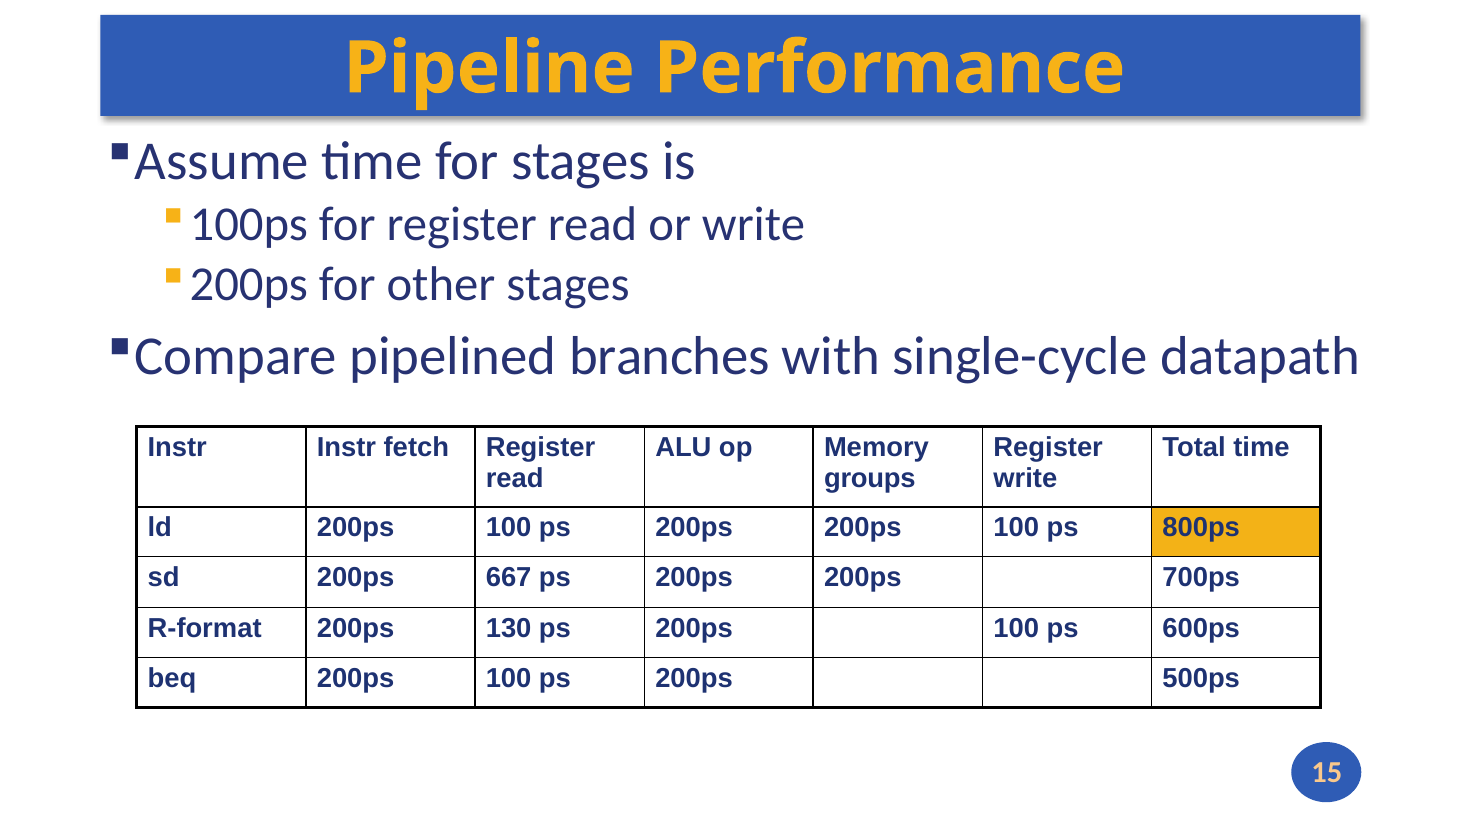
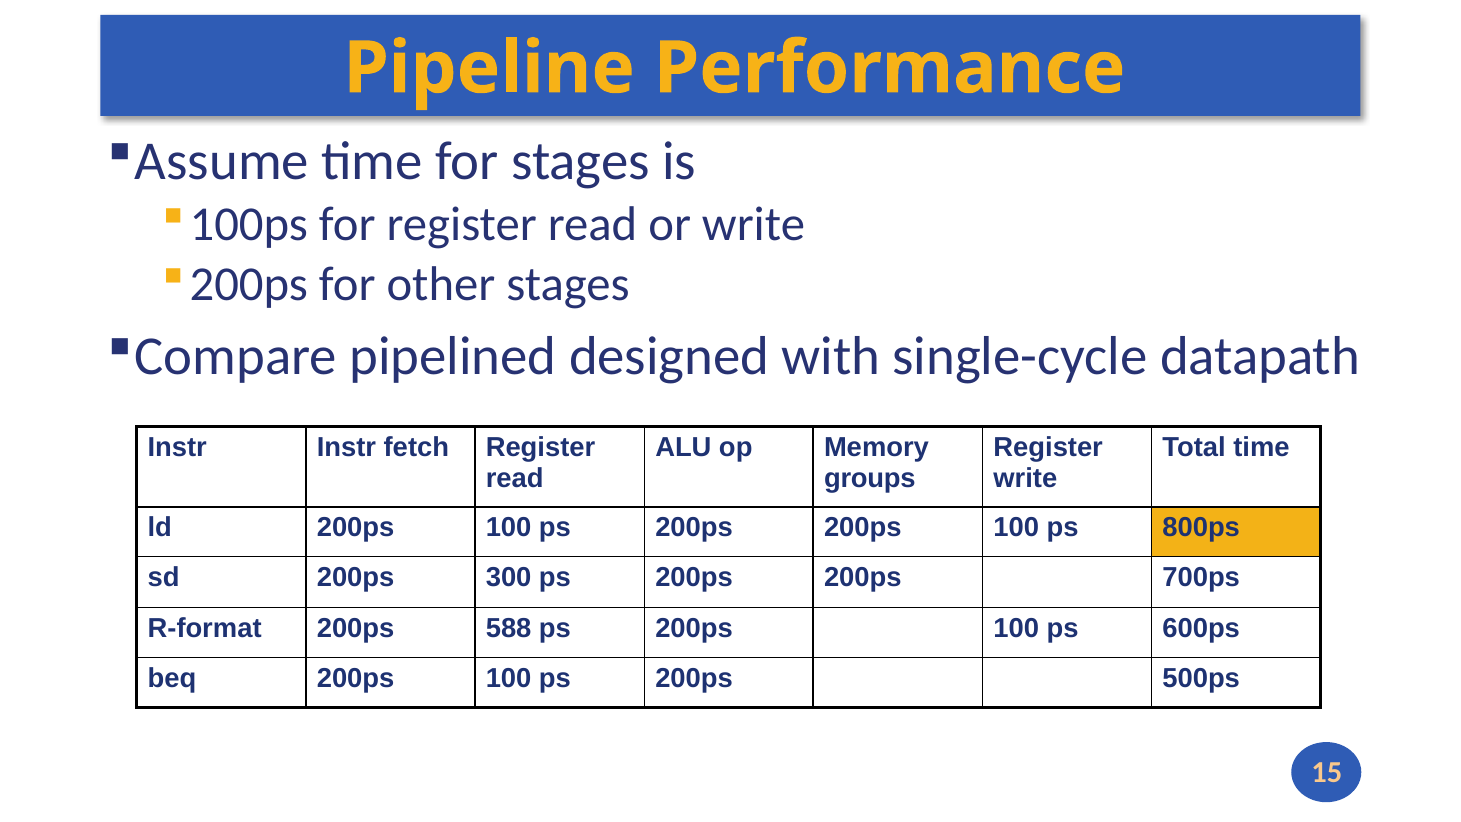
branches: branches -> designed (669, 356)
667: 667 -> 300 (509, 578)
130: 130 -> 588 (509, 628)
